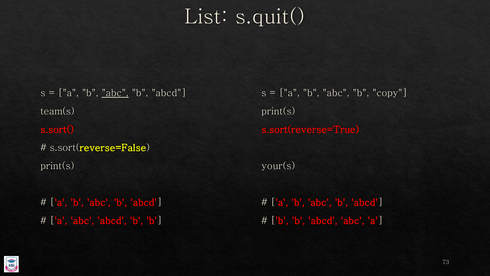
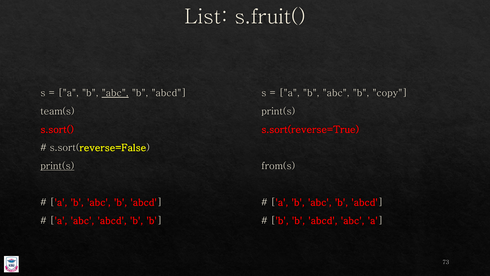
s.quit(: s.quit( -> s.fruit( (270, 17)
print(s underline: none -> present (57, 166)
your(s: your(s -> from(s (278, 166)
